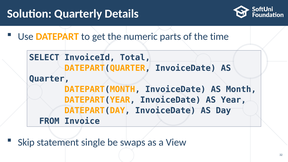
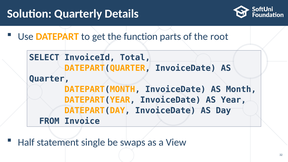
numeric: numeric -> function (141, 37)
time: time -> root (219, 37)
Skip: Skip -> Half (26, 142)
